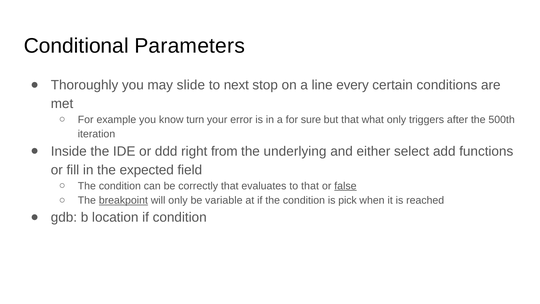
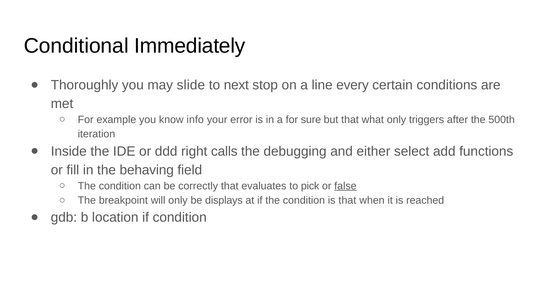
Parameters: Parameters -> Immediately (190, 46)
turn: turn -> info (195, 120)
from: from -> calls (224, 151)
underlying: underlying -> debugging (295, 151)
expected: expected -> behaving (147, 170)
to that: that -> pick (310, 186)
breakpoint underline: present -> none (123, 200)
variable: variable -> displays (224, 200)
is pick: pick -> that (347, 200)
